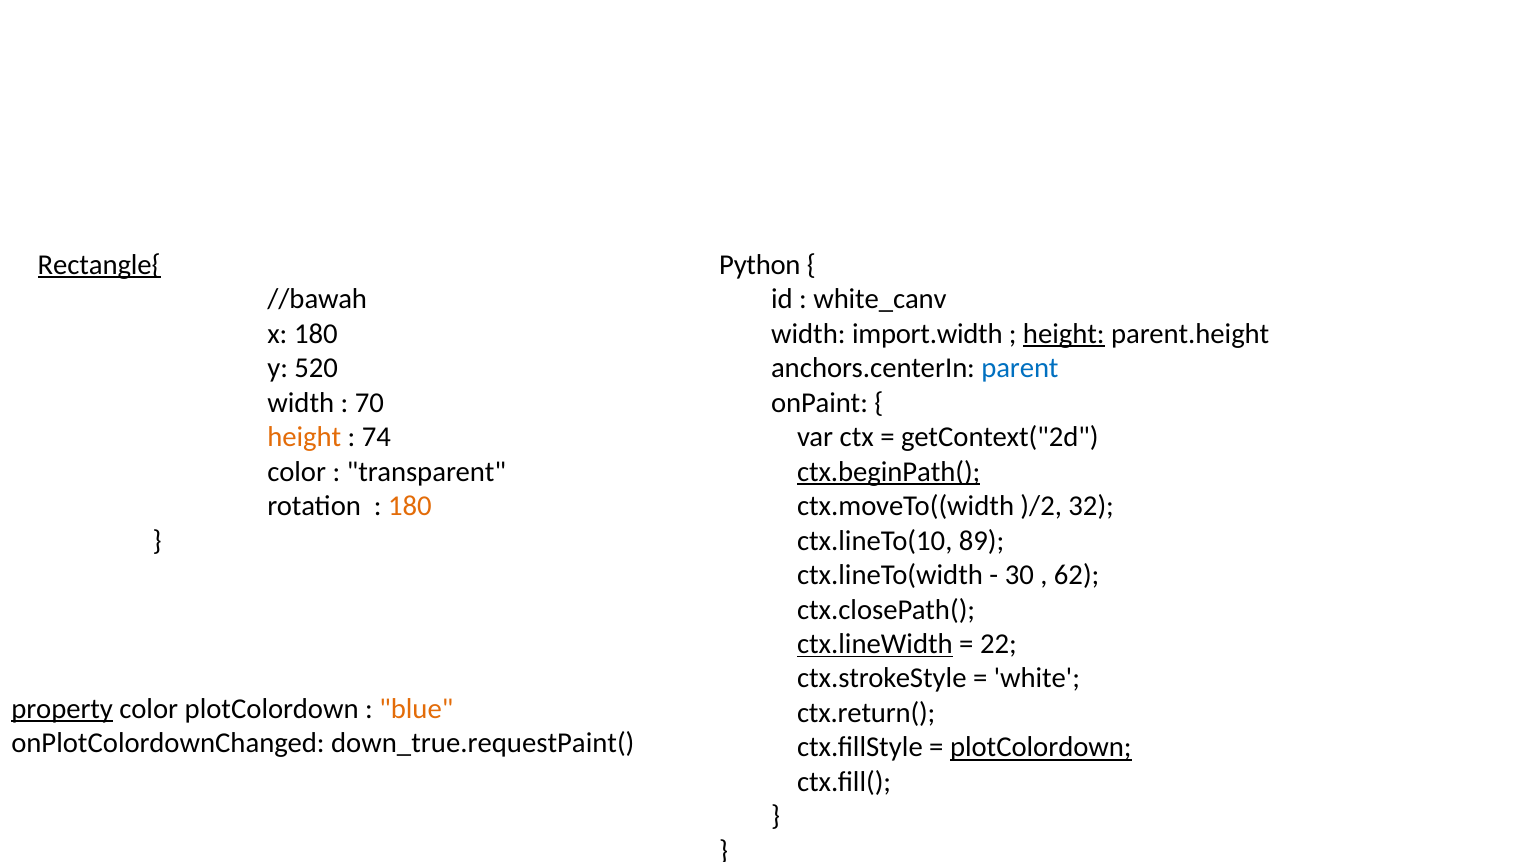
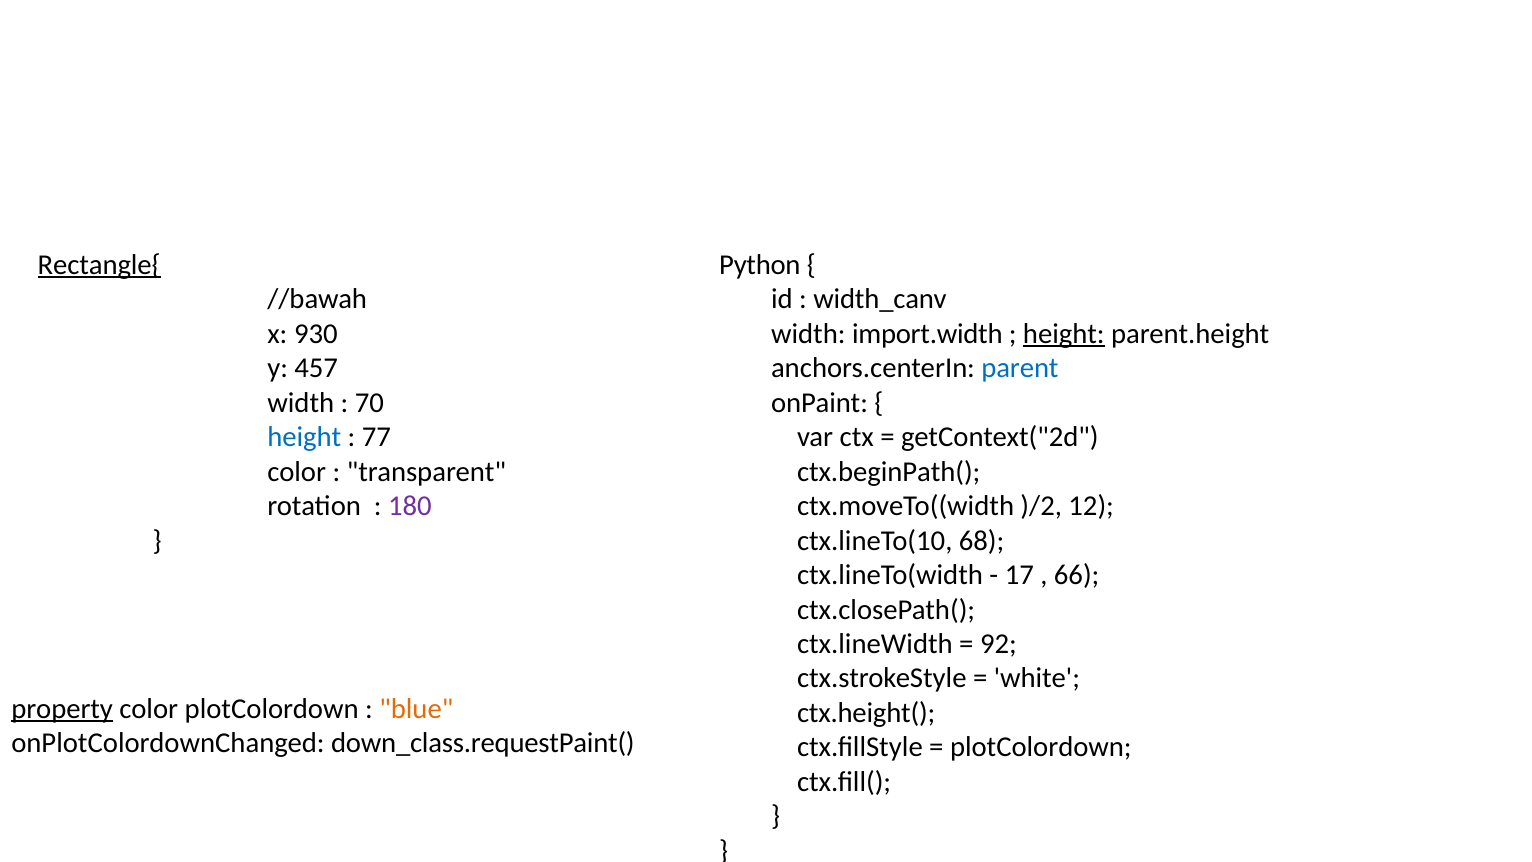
white_canv: white_canv -> width_canv (880, 299)
x 180: 180 -> 930 (316, 334)
520: 520 -> 457 (316, 368)
height colour: orange -> blue (304, 437)
74: 74 -> 77 (376, 437)
ctx.beginPath( underline: present -> none (889, 471)
180 colour: orange -> purple (410, 506)
32: 32 -> 12 (1091, 506)
89: 89 -> 68 (982, 540)
30: 30 -> 17 (1019, 575)
62: 62 -> 66 (1077, 575)
ctx.lineWidth underline: present -> none (875, 644)
22: 22 -> 92 (998, 644)
ctx.return(: ctx.return( -> ctx.height( (866, 713)
down_true.requestPaint(: down_true.requestPaint( -> down_class.requestPaint( (483, 743)
plotColordown underline: present -> none (1041, 747)
